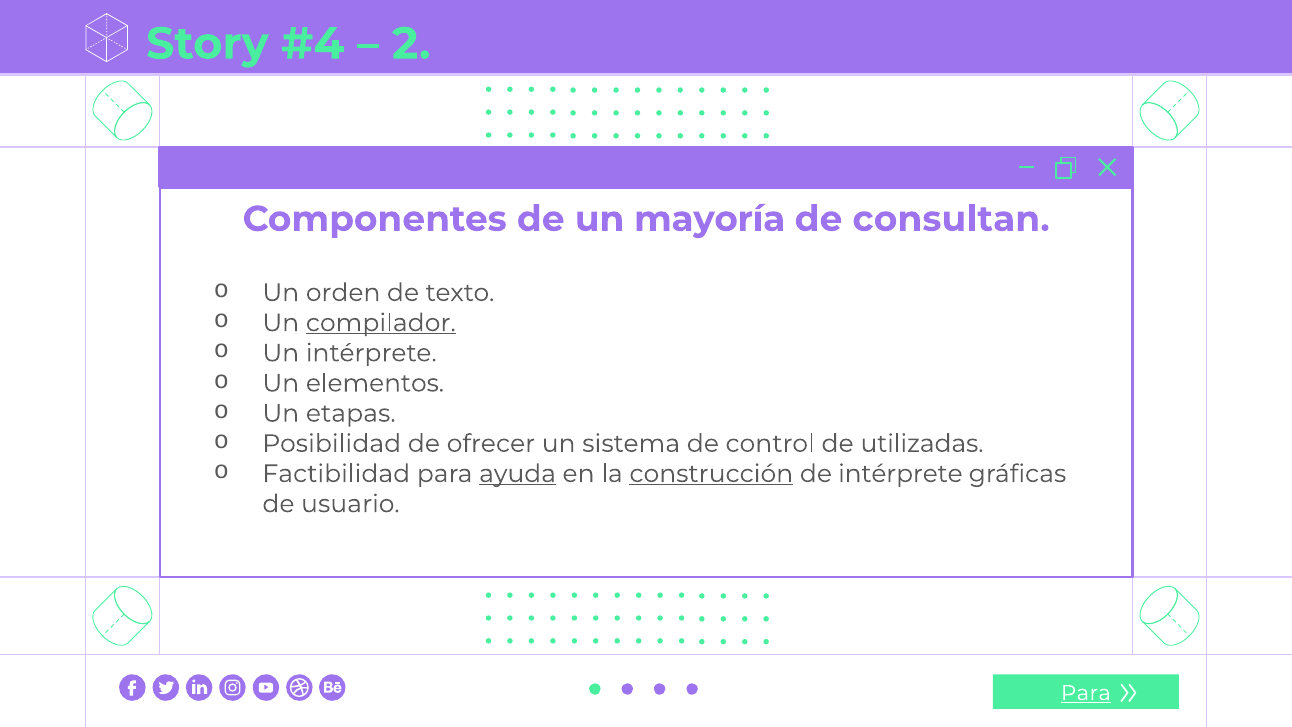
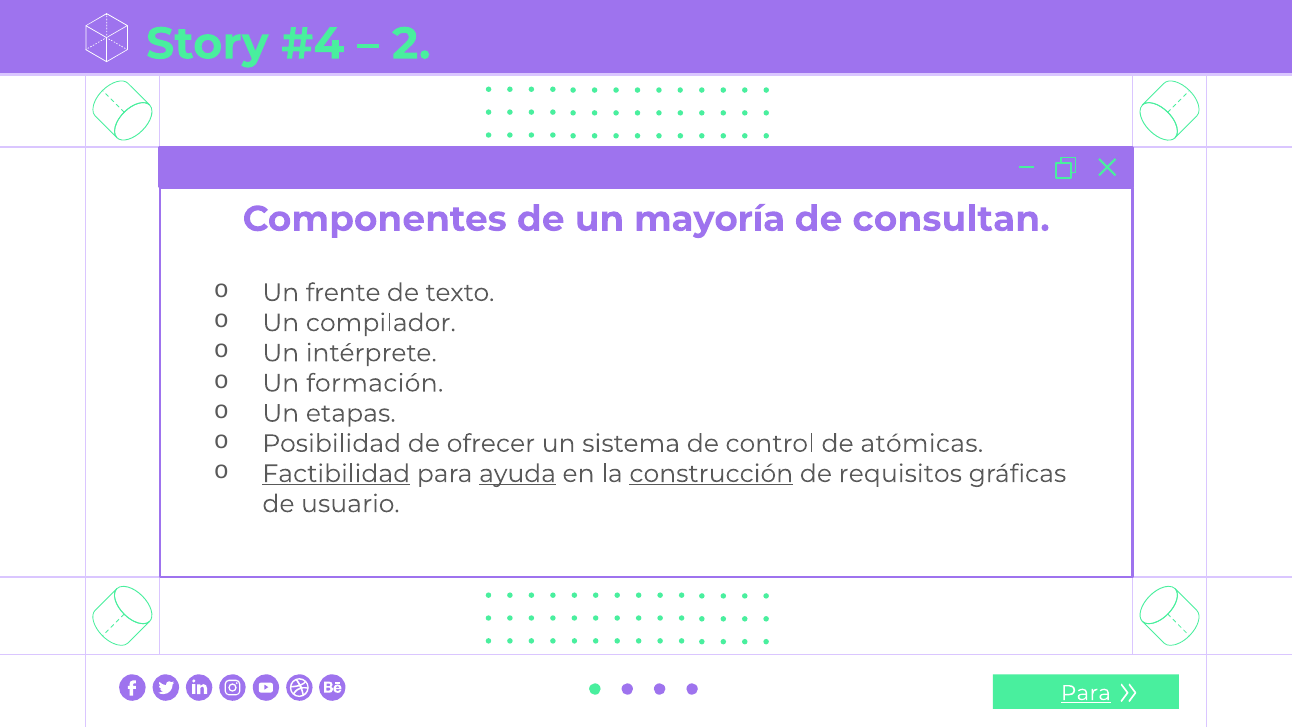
orden: orden -> frente (343, 293)
compilador underline: present -> none (381, 323)
elementos: elementos -> formación (375, 383)
utilizadas: utilizadas -> atómicas (922, 443)
Factibilidad underline: none -> present (336, 474)
de intérprete: intérprete -> requisitos (900, 474)
